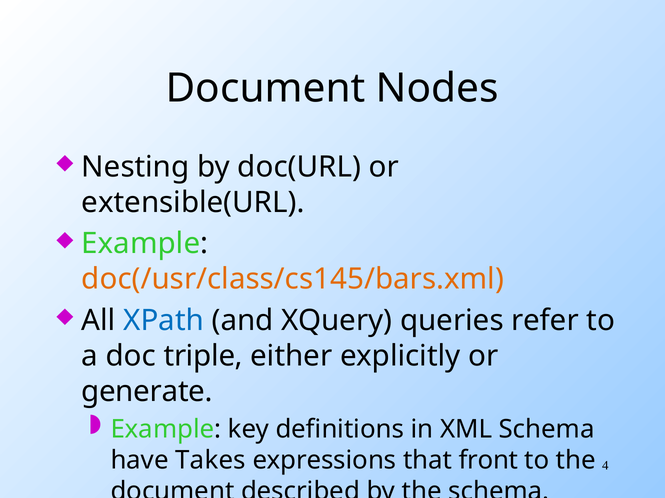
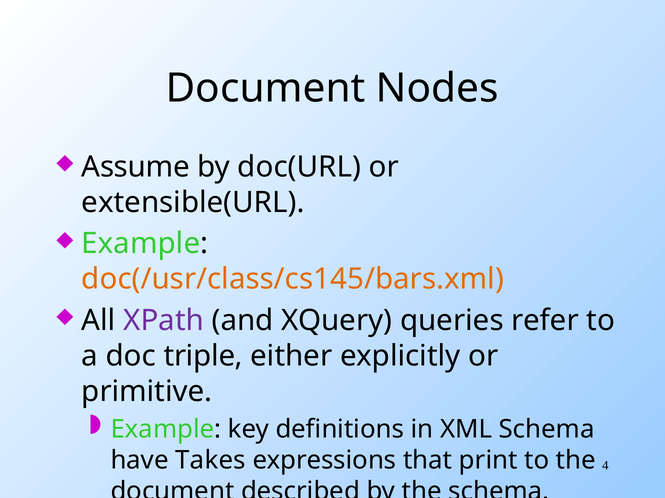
Nesting: Nesting -> Assume (136, 167)
XPath colour: blue -> purple (164, 321)
generate: generate -> primitive (147, 392)
front: front -> print (488, 461)
